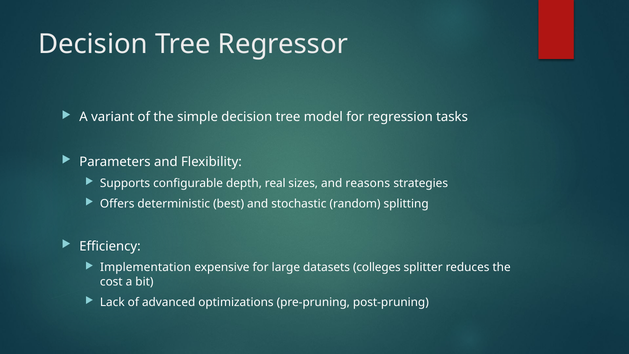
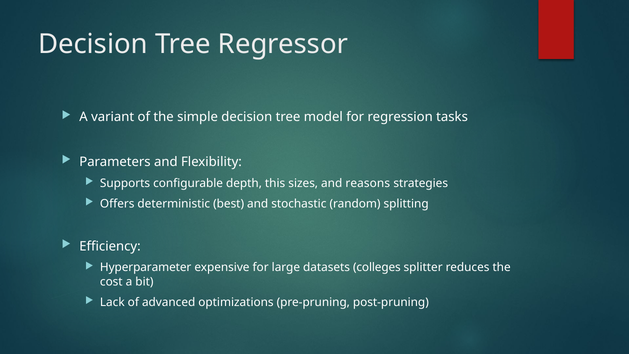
real: real -> this (275, 183)
Implementation: Implementation -> Hyperparameter (146, 267)
